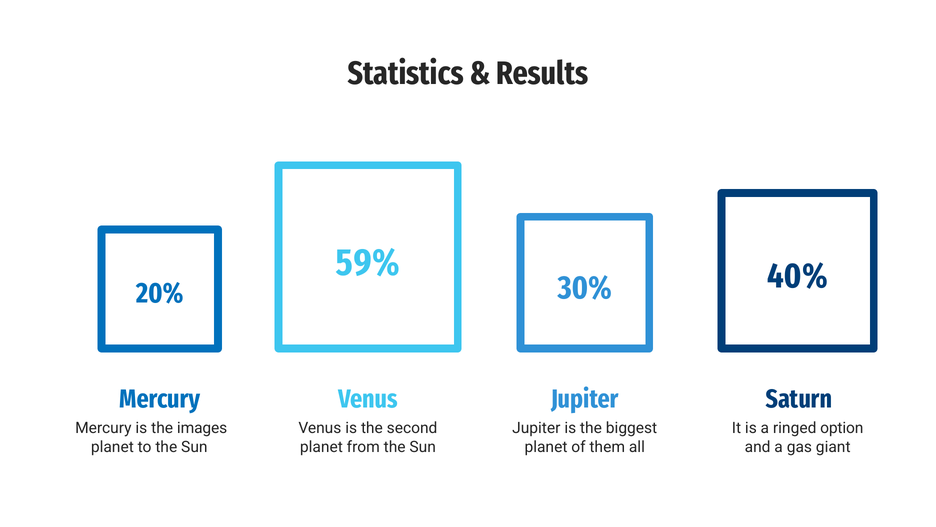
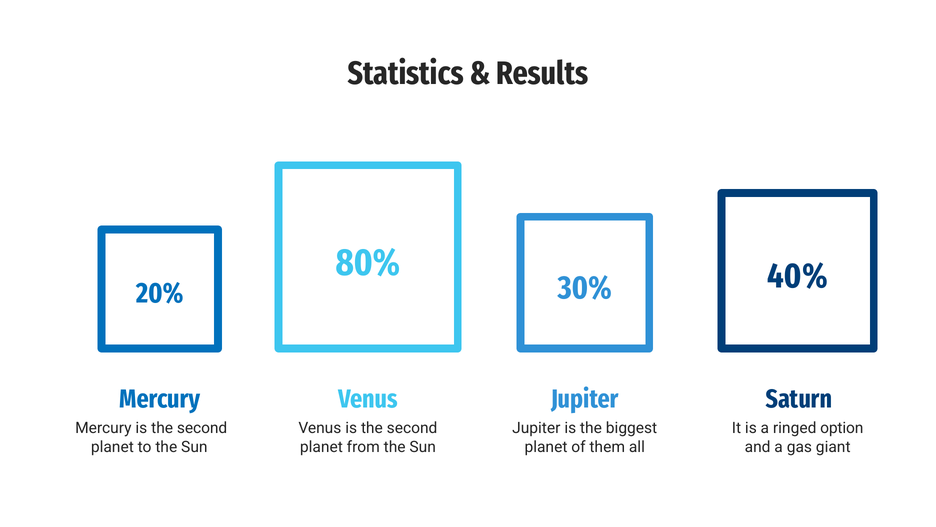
59%: 59% -> 80% (368, 263)
Mercury is the images: images -> second (202, 428)
